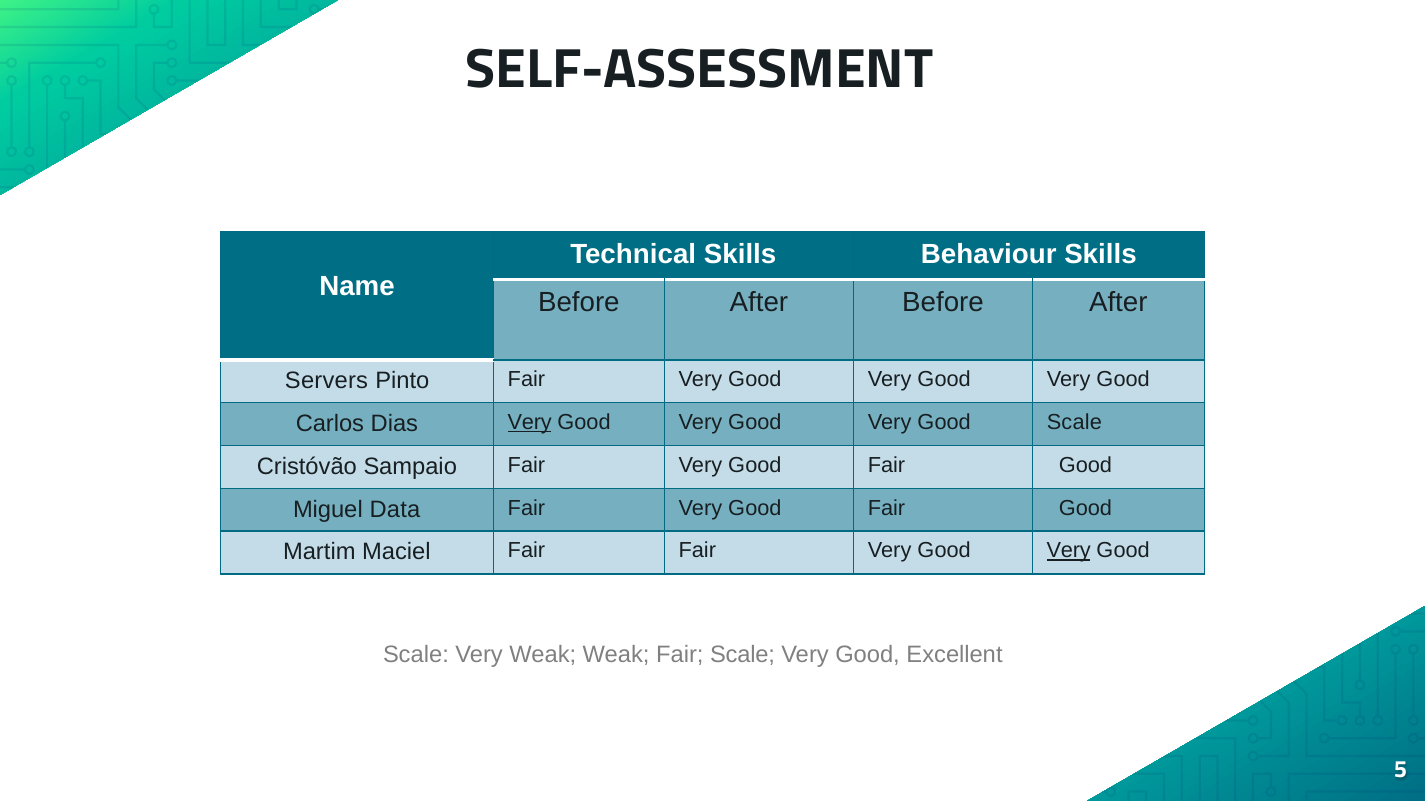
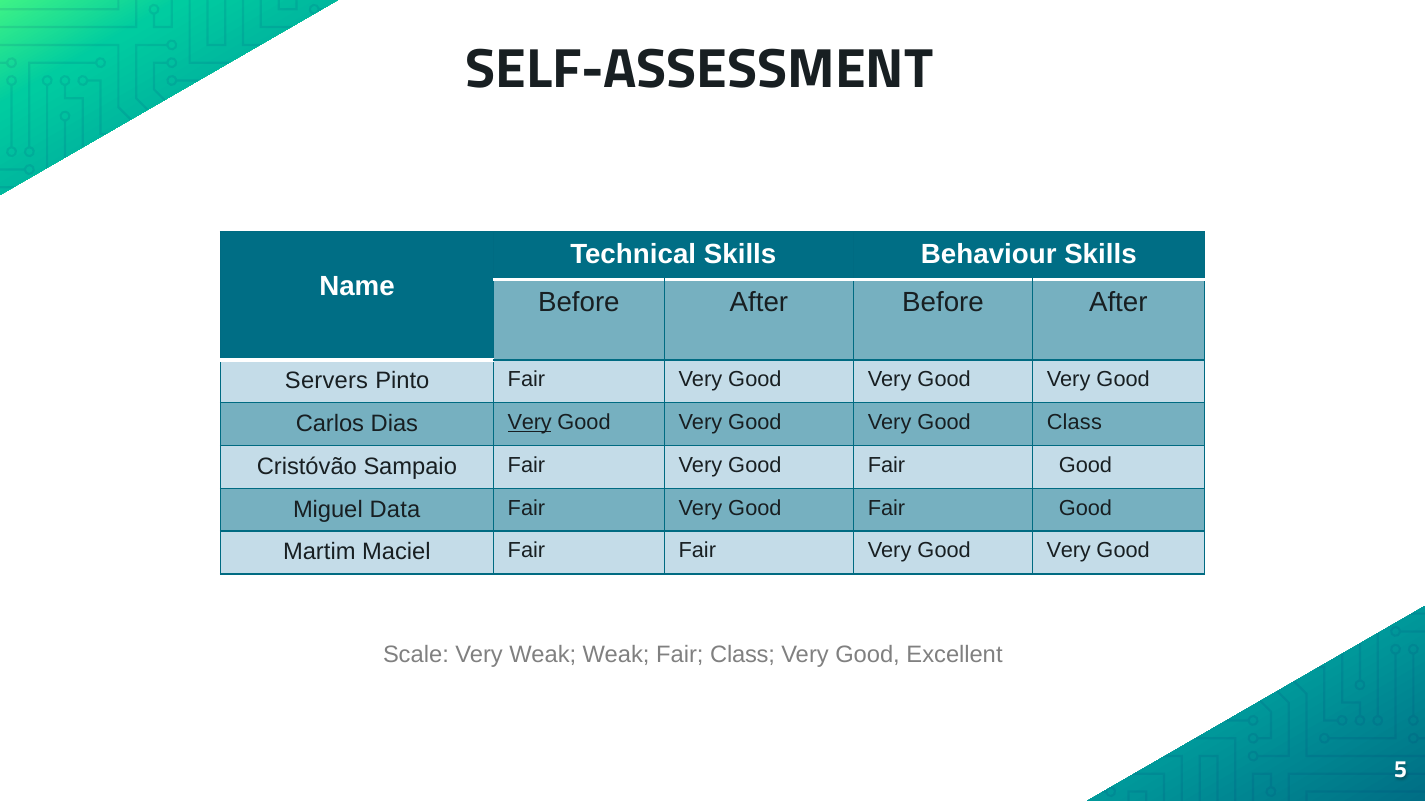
Scale: Scale -> Class (1074, 423)
Very underline: present -> none (1069, 551)
Fair Scale: Scale -> Class (743, 655)
